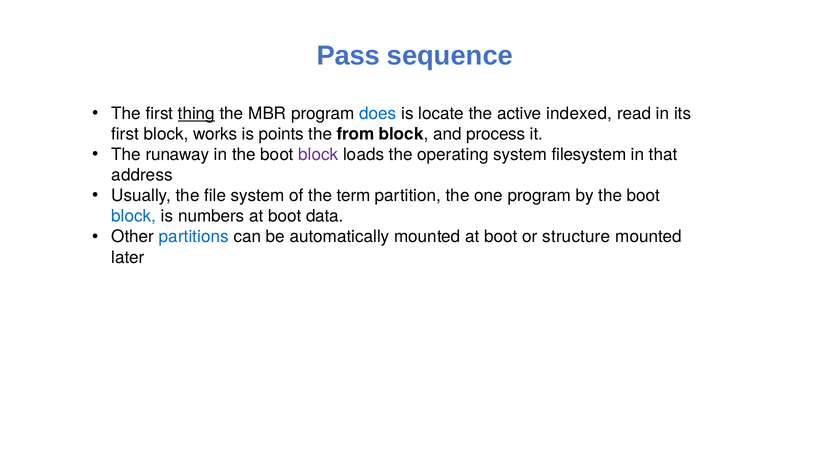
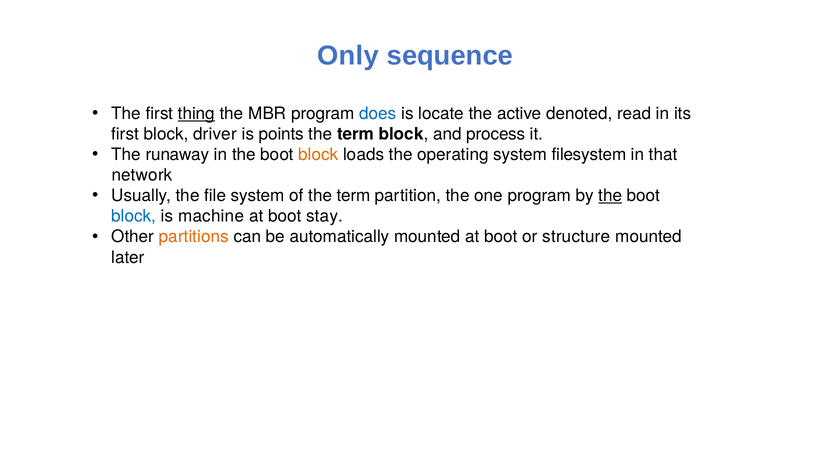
Pass: Pass -> Only (348, 56)
indexed: indexed -> denoted (579, 114)
works: works -> driver (215, 134)
from: from -> term (356, 134)
block colour: purple -> orange (318, 155)
address: address -> network (142, 175)
the underline: none -> present (610, 196)
numbers: numbers -> machine (211, 216)
data: data -> stay (325, 216)
partitions colour: blue -> orange (194, 237)
